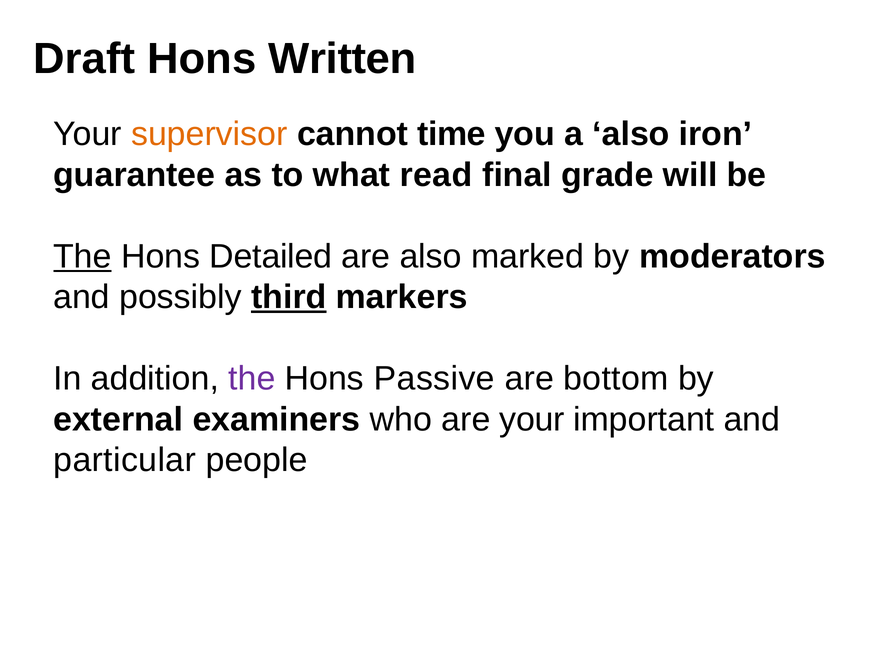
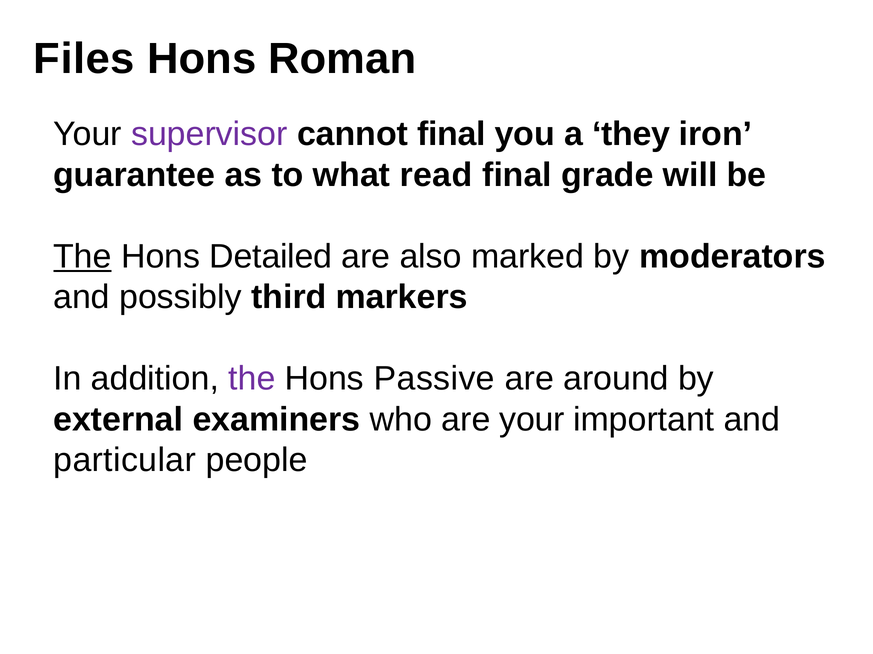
Draft: Draft -> Files (84, 59)
Written: Written -> Roman (342, 59)
supervisor colour: orange -> purple (209, 134)
cannot time: time -> final (451, 134)
a also: also -> they (631, 134)
third underline: present -> none (289, 298)
bottom: bottom -> around (616, 379)
